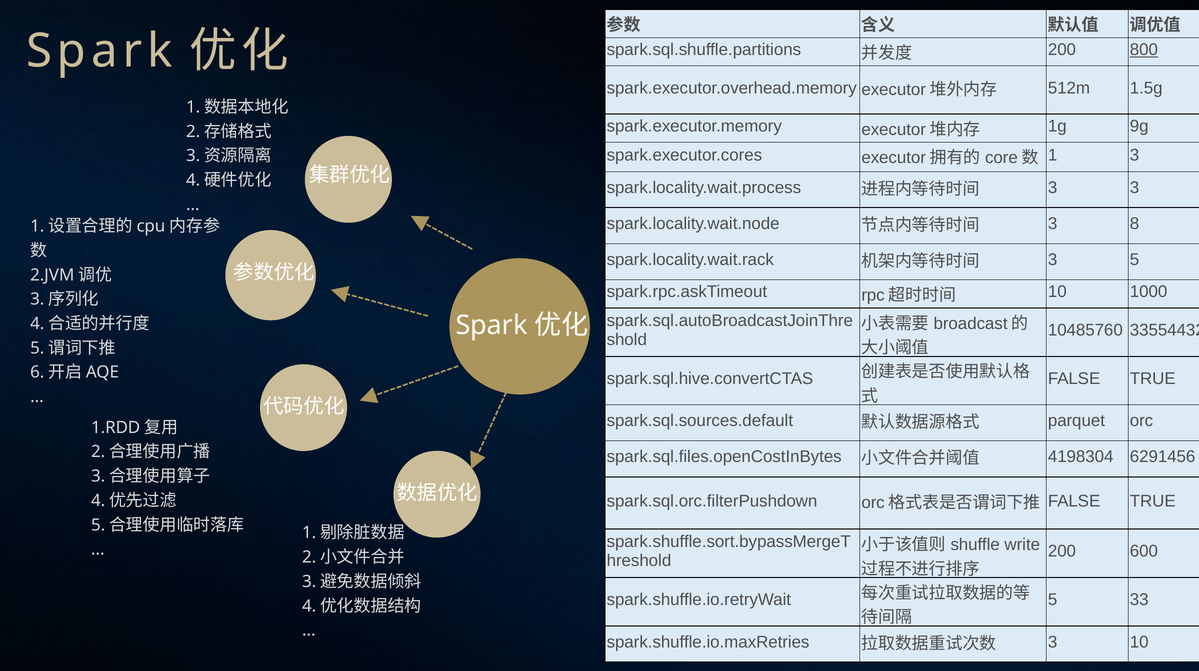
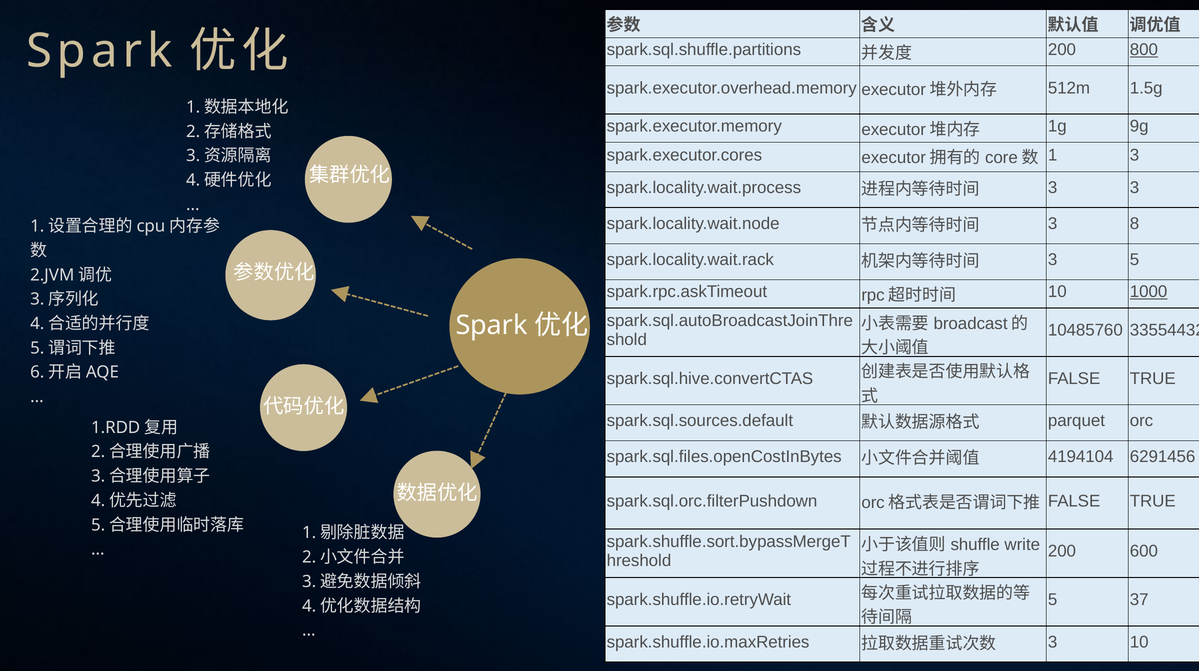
1000 underline: none -> present (1149, 292)
4198304: 4198304 -> 4194104 (1081, 457)
33: 33 -> 37 (1139, 600)
